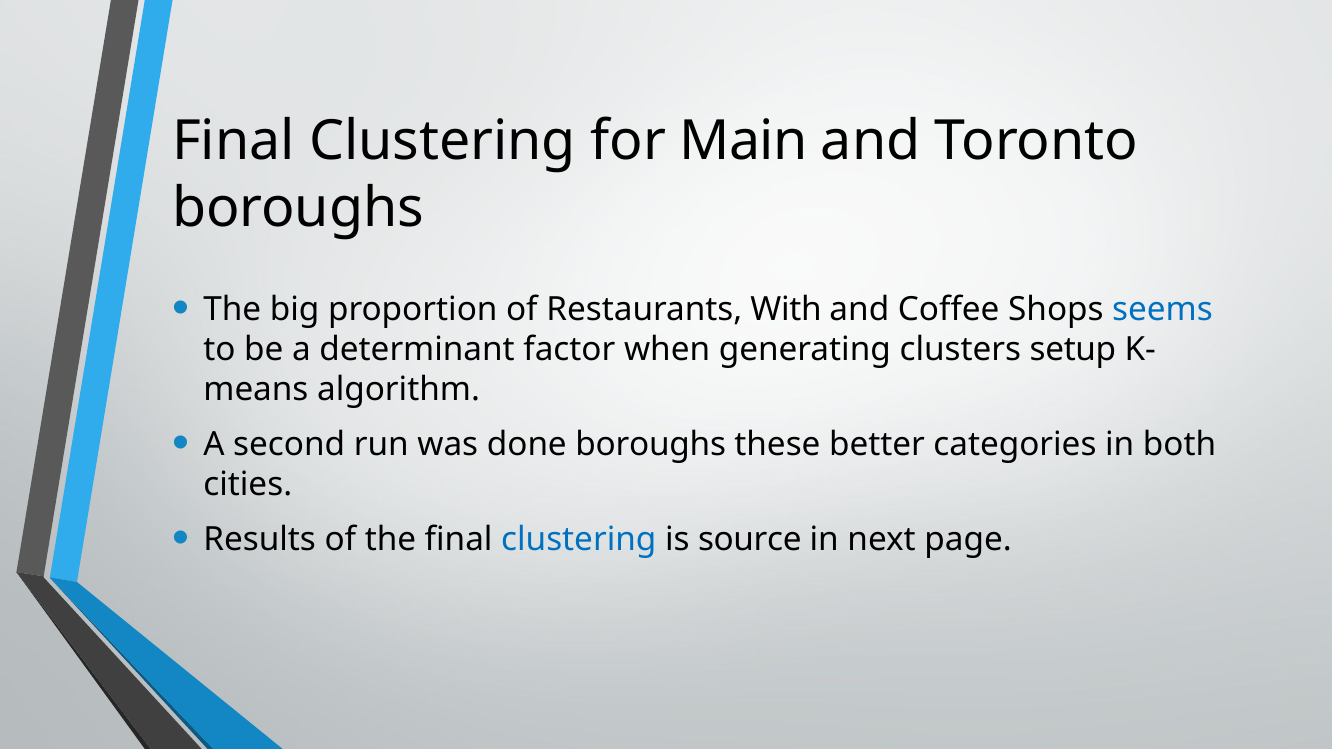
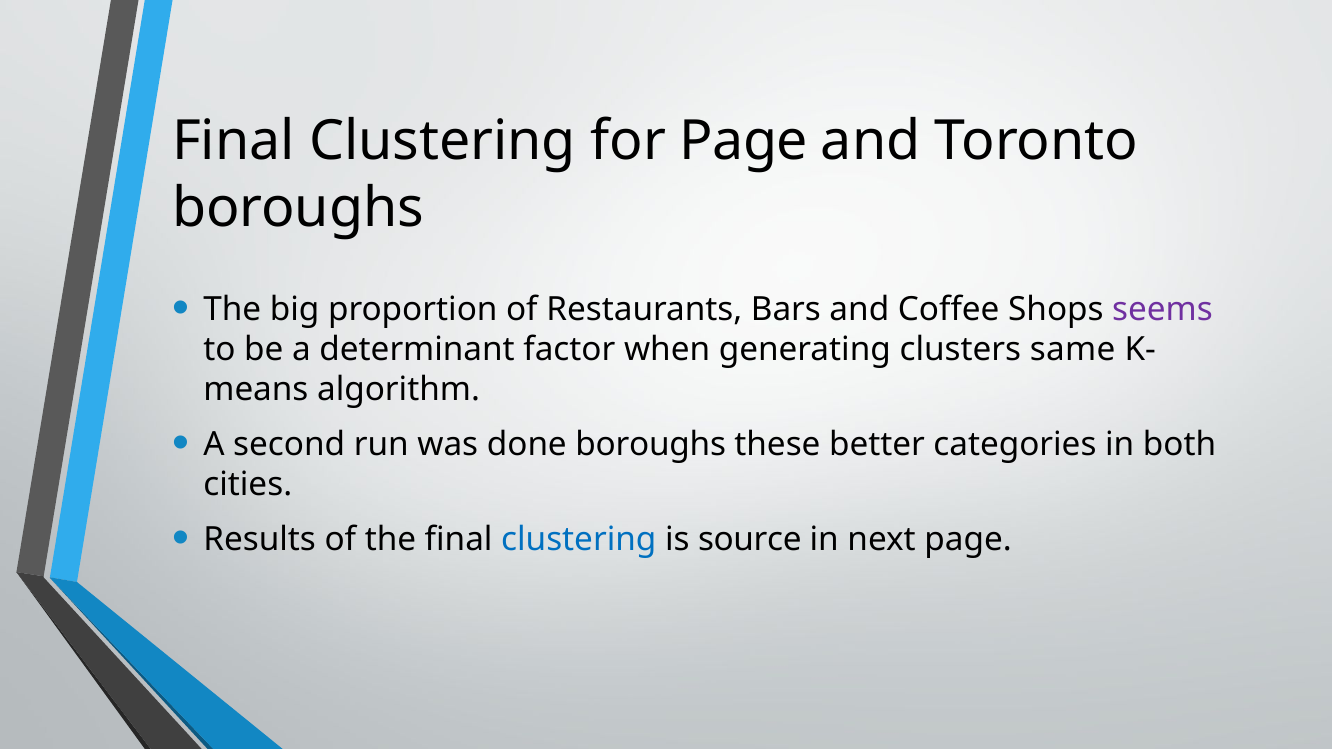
for Main: Main -> Page (744, 141)
With: With -> Bars (786, 310)
seems colour: blue -> purple (1162, 310)
setup: setup -> same (1073, 350)
